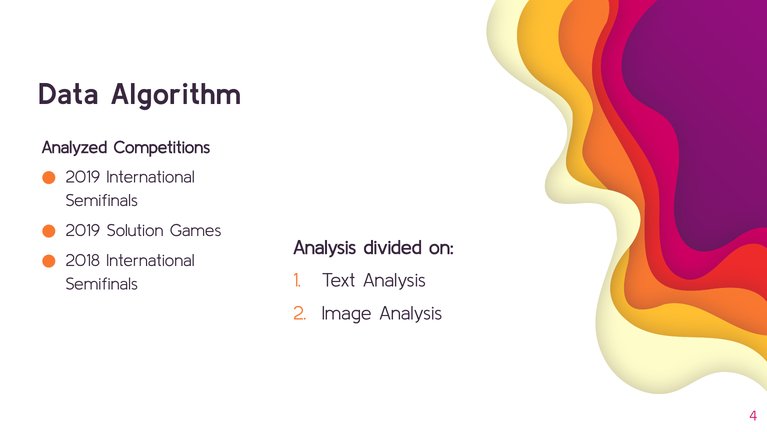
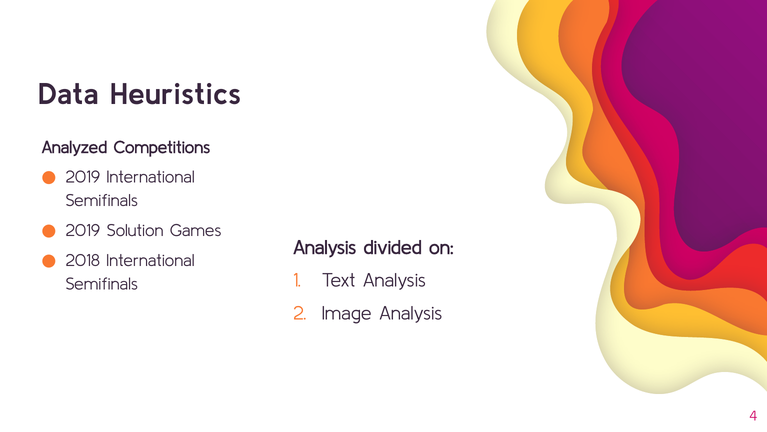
Algorithm: Algorithm -> Heuristics (176, 94)
